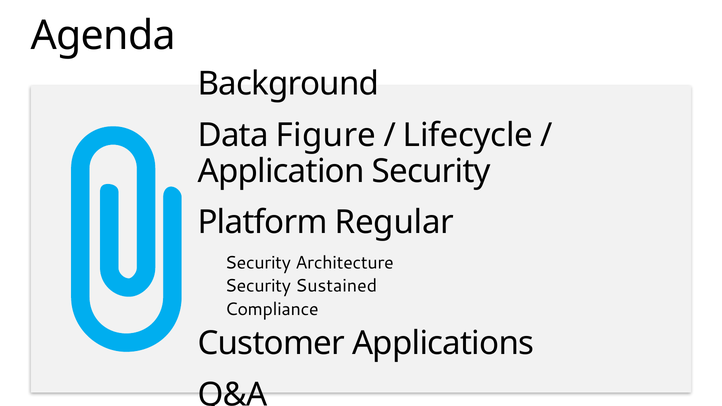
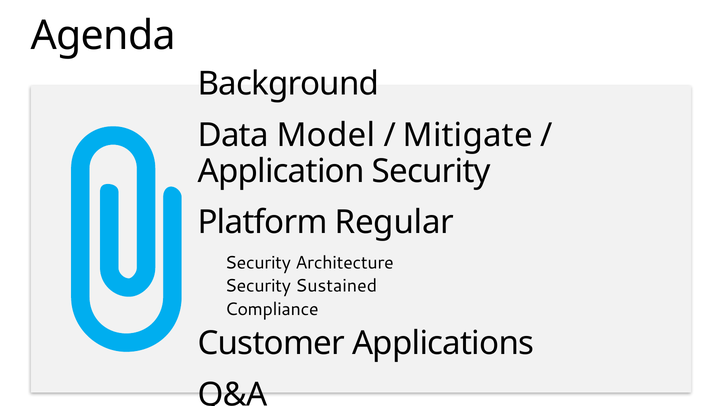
Figure: Figure -> Model (326, 136)
Lifecycle: Lifecycle -> Mitigate (468, 136)
